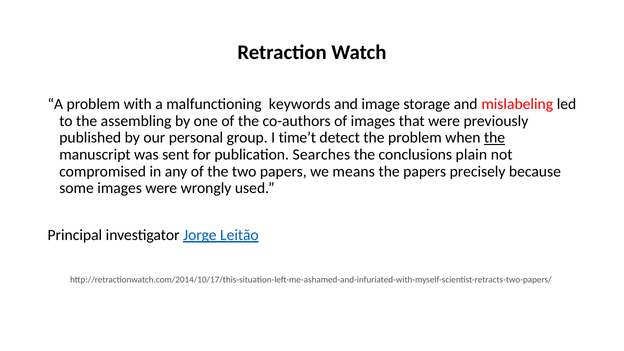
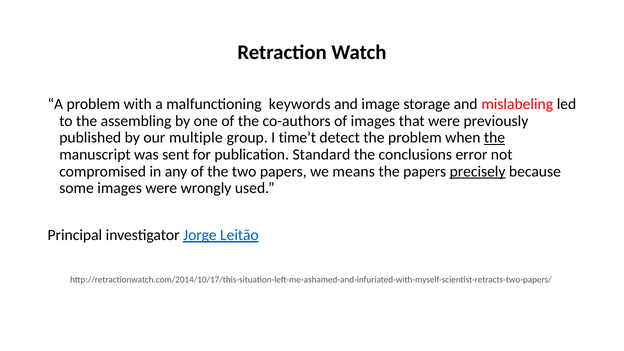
personal: personal -> multiple (196, 138)
Searches: Searches -> Standard (321, 155)
plain: plain -> error (472, 155)
precisely underline: none -> present (478, 171)
